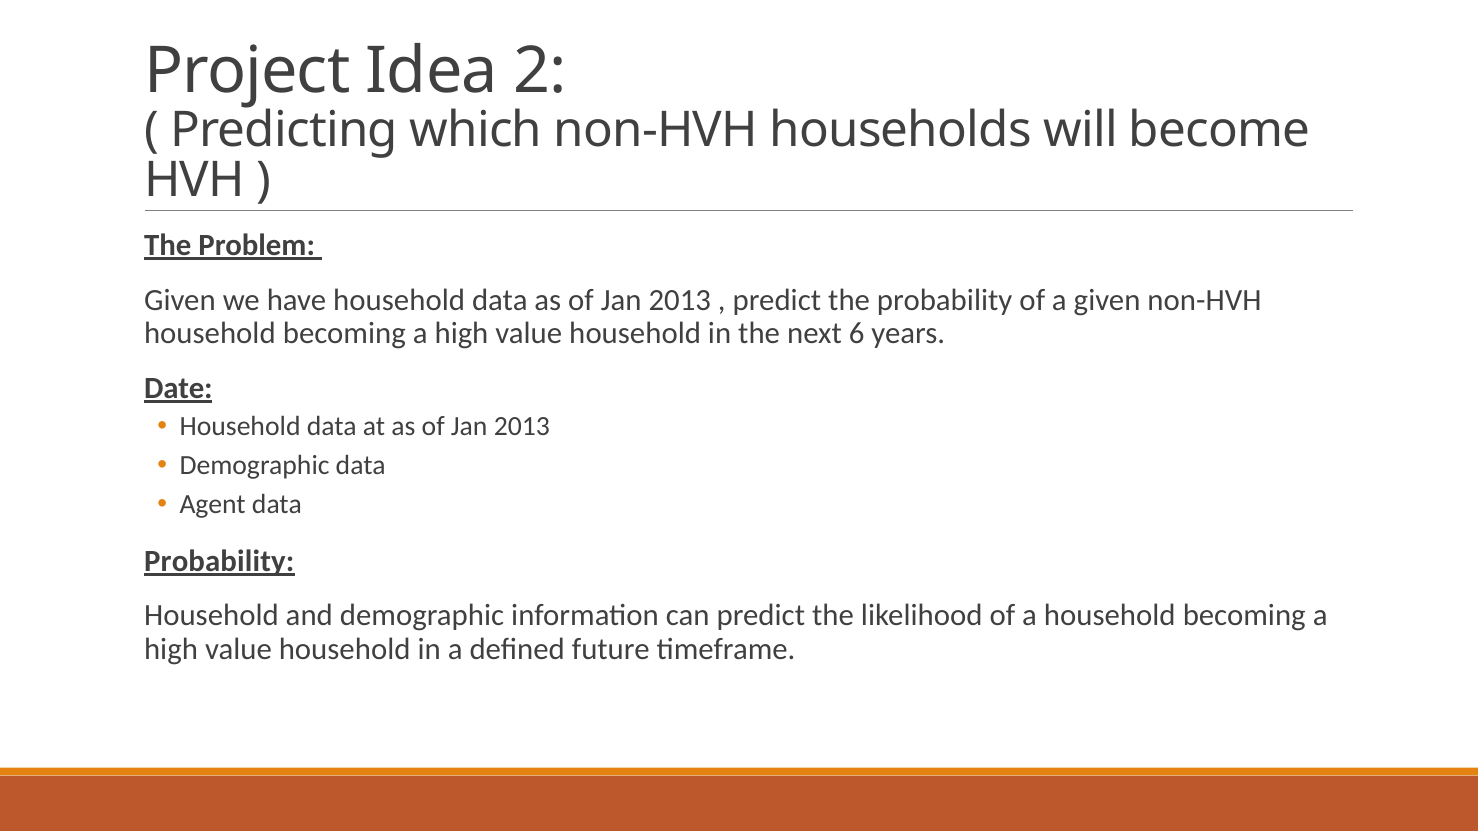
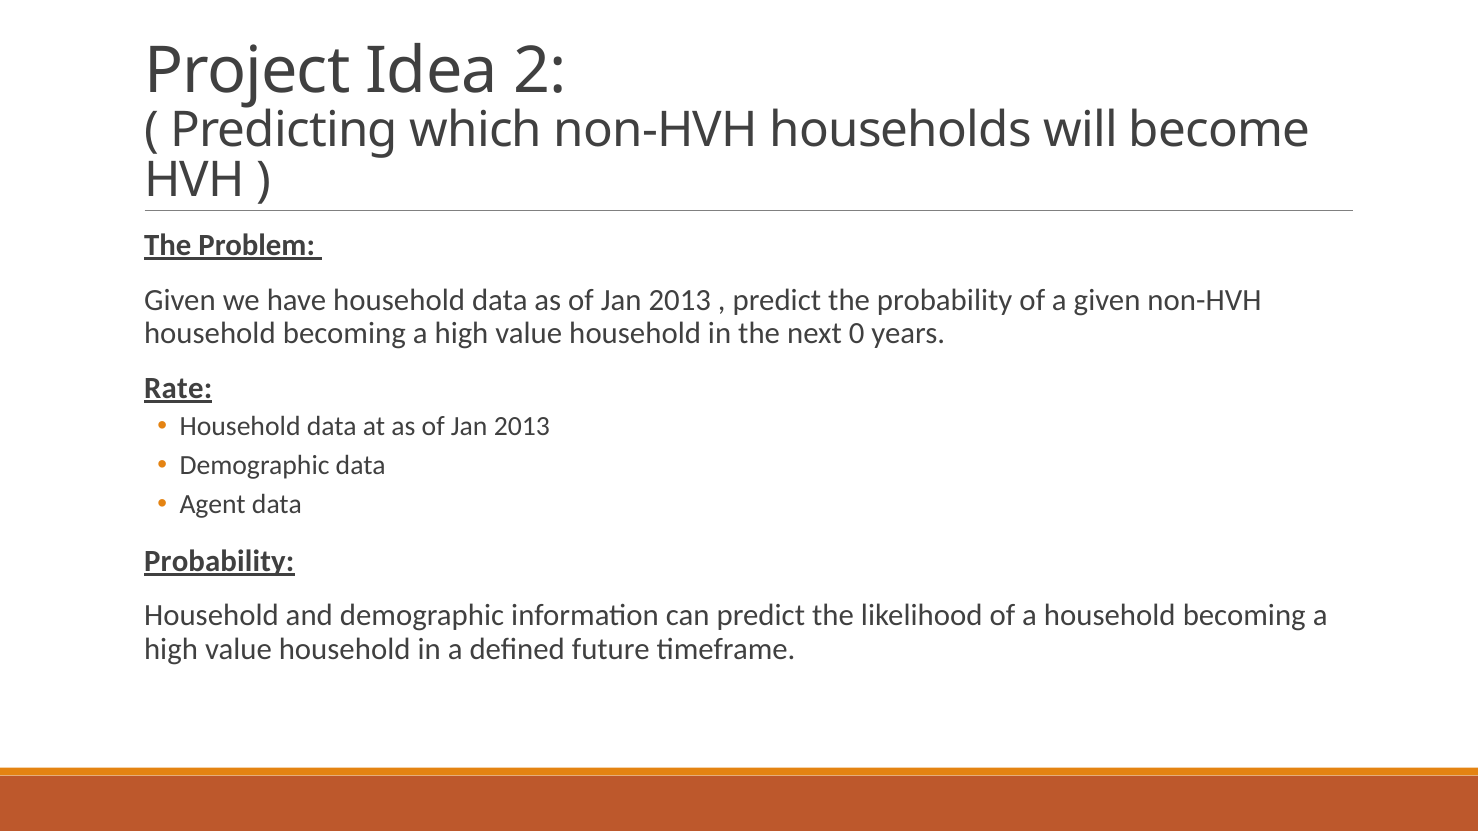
6: 6 -> 0 (857, 334)
Date: Date -> Rate (178, 389)
